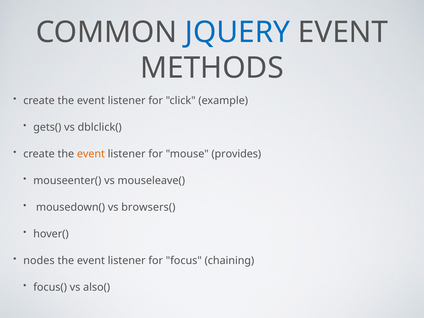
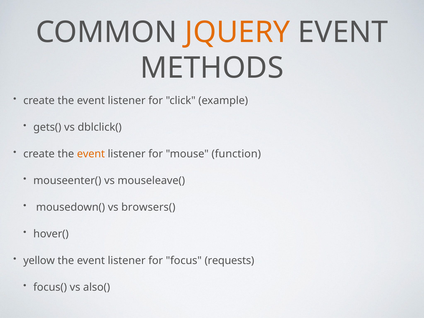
JQUERY colour: blue -> orange (238, 32)
provides: provides -> function (236, 154)
nodes: nodes -> yellow (39, 261)
chaining: chaining -> requests (229, 261)
